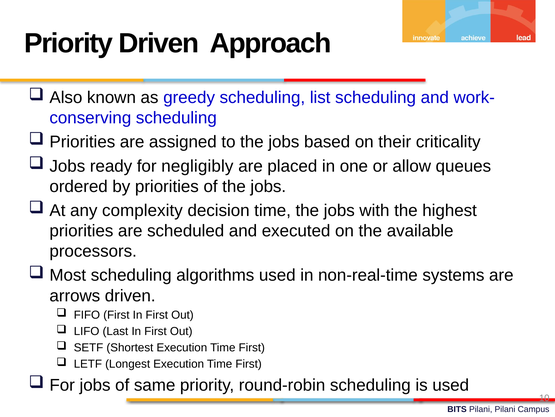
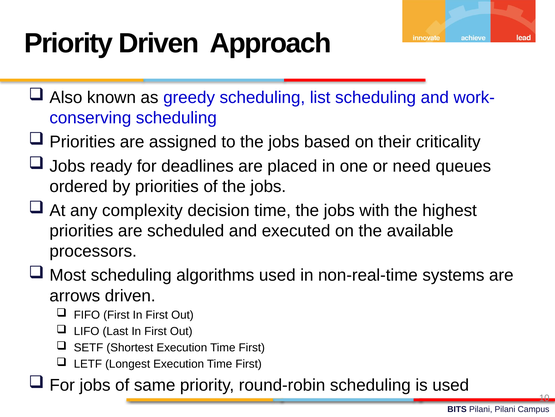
negligibly: negligibly -> deadlines (197, 166)
allow: allow -> need (412, 166)
